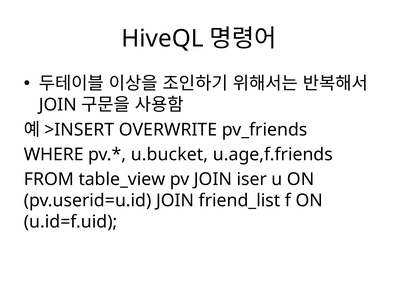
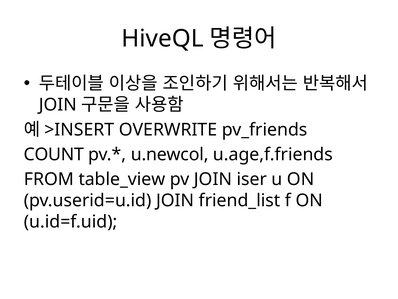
WHERE: WHERE -> COUNT (54, 154)
u.bucket: u.bucket -> u.newcol (170, 154)
